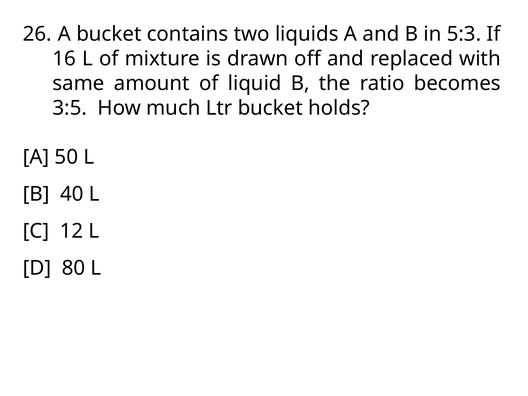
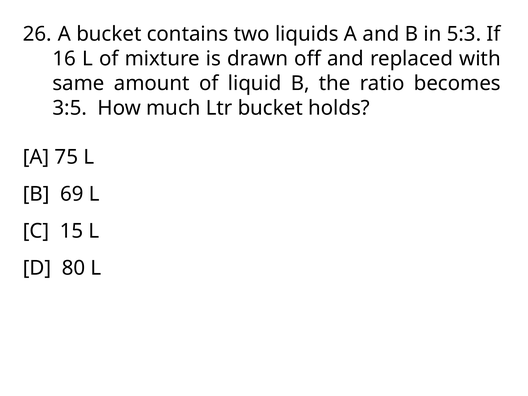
50: 50 -> 75 (66, 157)
40: 40 -> 69 (72, 194)
12: 12 -> 15 (72, 231)
